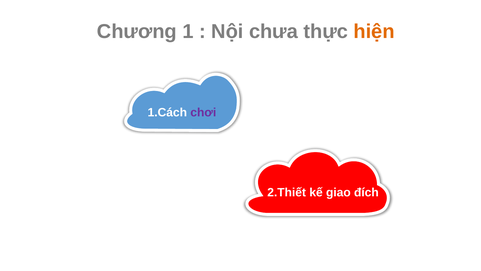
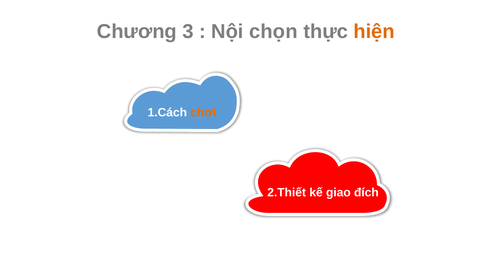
1: 1 -> 3 (188, 31)
chưa: chưa -> chọn (273, 31)
chơi colour: purple -> orange (203, 112)
